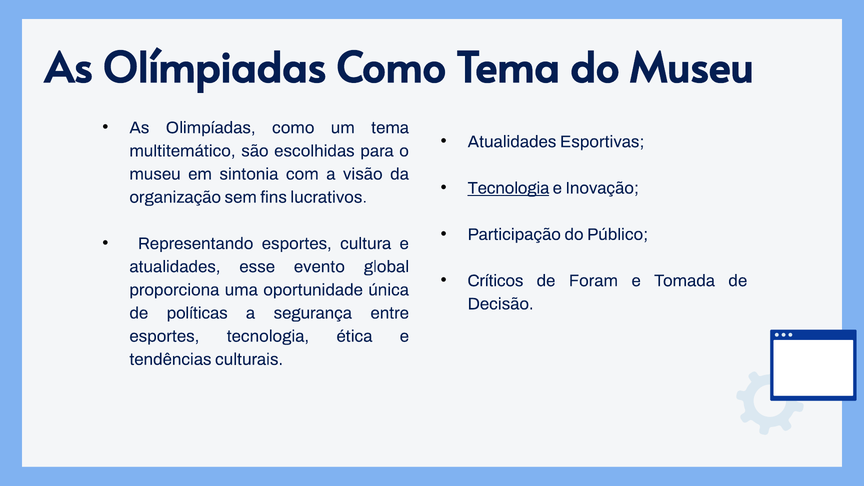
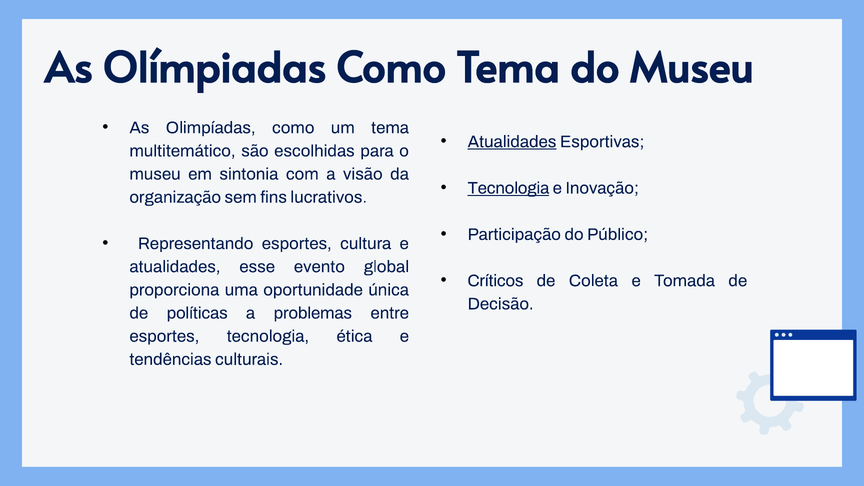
Atualidades underline: none -> present (512, 142)
Foram: Foram -> Coleta (593, 281)
segurança: segurança -> problemas (313, 313)
